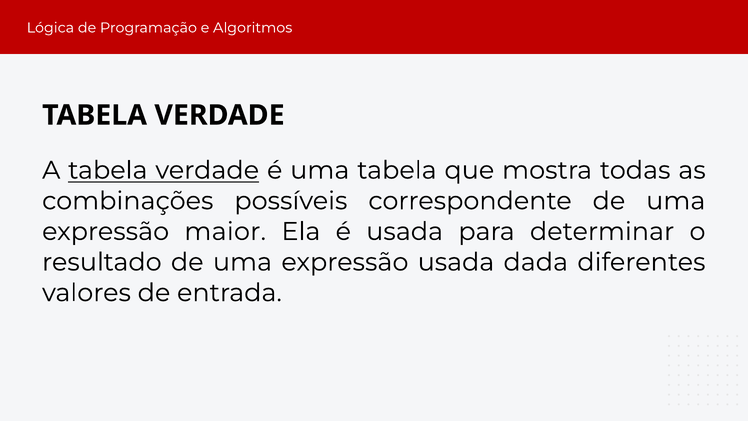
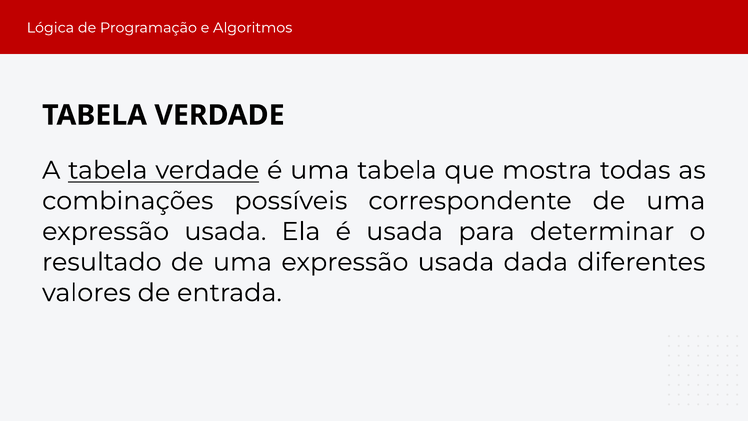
maior: maior -> usada (225, 231)
